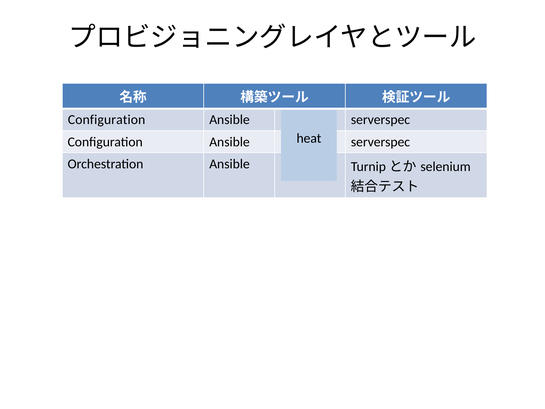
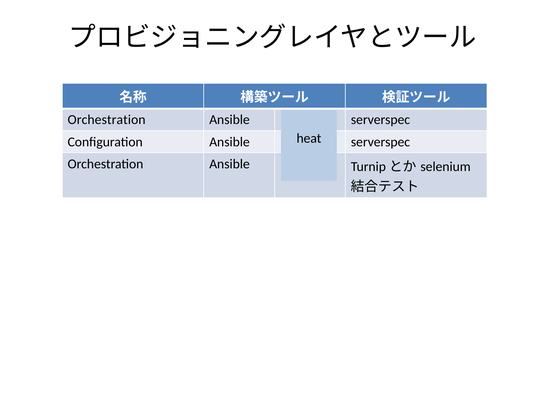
Configuration: Configuration -> Orchestration (107, 120)
